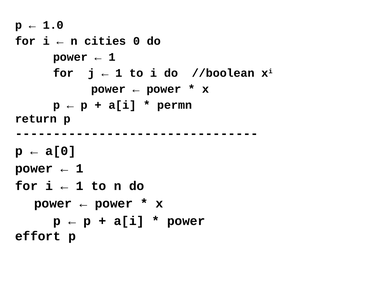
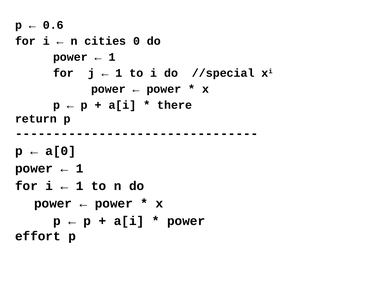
1.0: 1.0 -> 0.6 (53, 25)
//boolean: //boolean -> //special (223, 73)
permn: permn -> there (175, 105)
